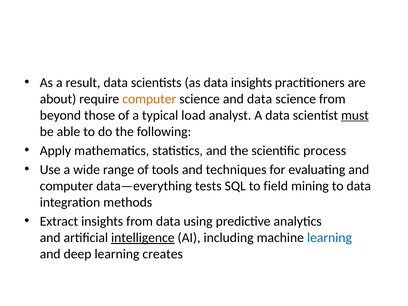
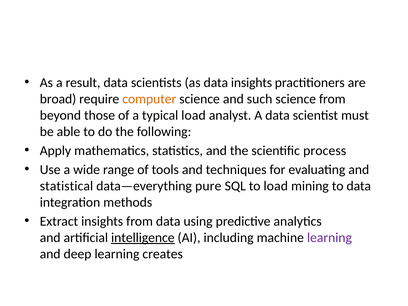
about: about -> broad (58, 99)
and data: data -> such (260, 99)
must underline: present -> none (355, 115)
computer: computer -> statistical (66, 186)
tests: tests -> pure (208, 186)
to field: field -> load (276, 186)
learning colour: blue -> purple (329, 238)
